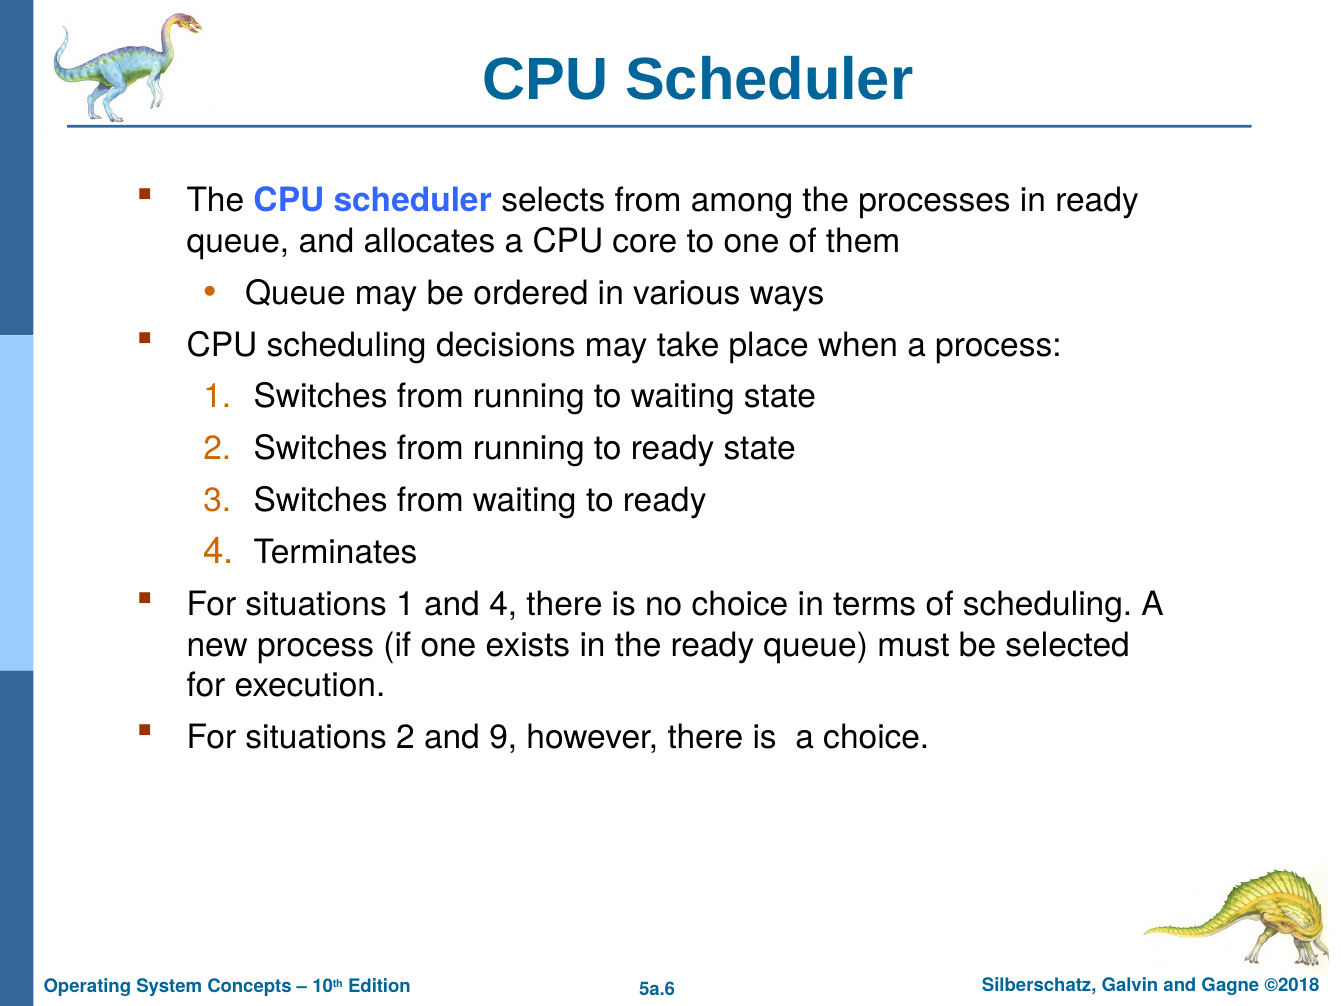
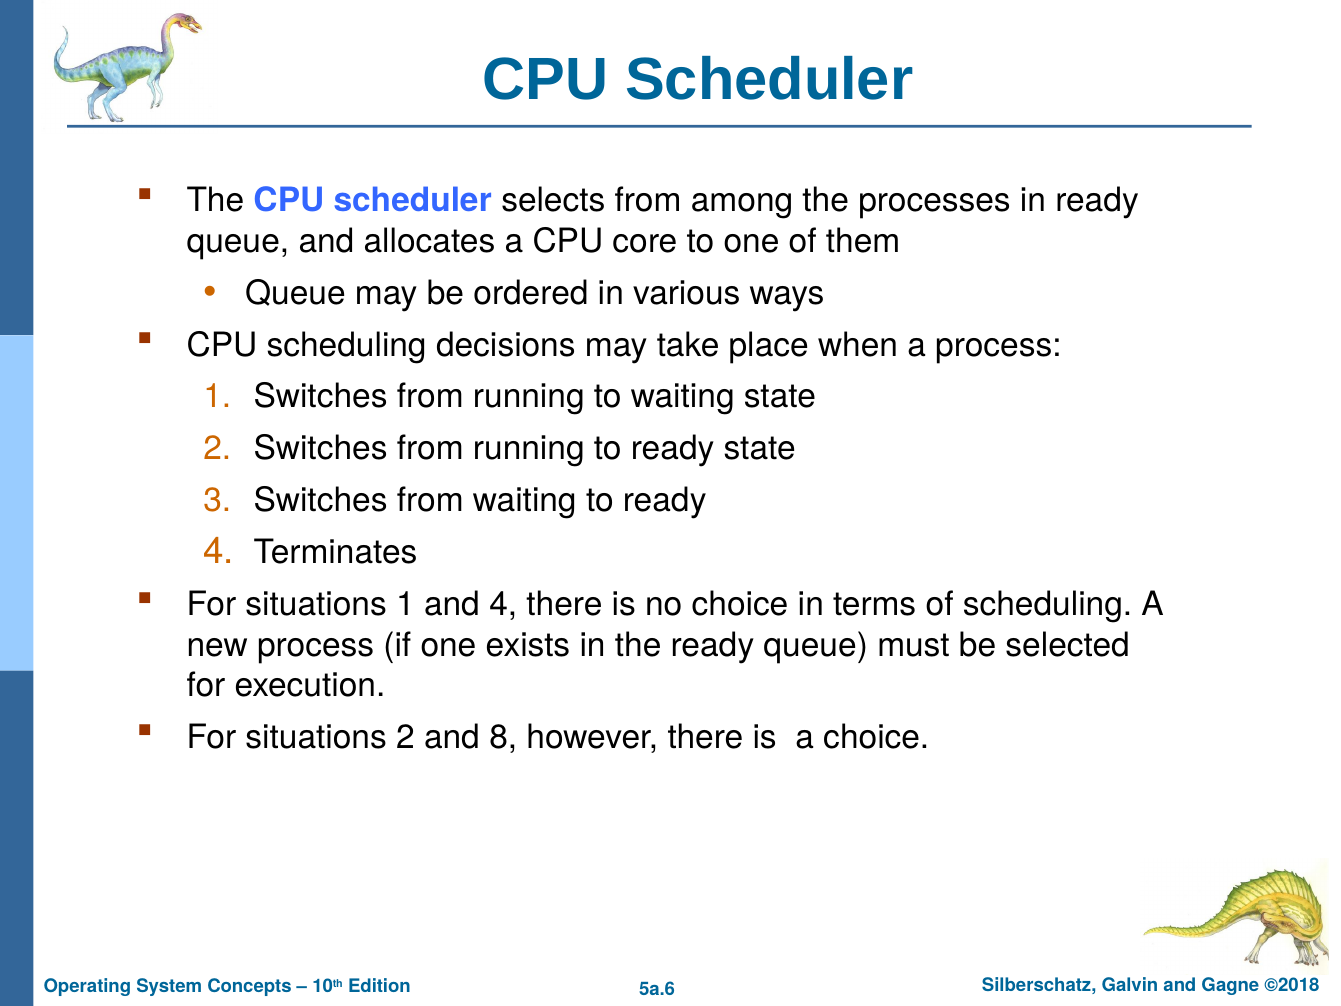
9: 9 -> 8 (503, 737)
